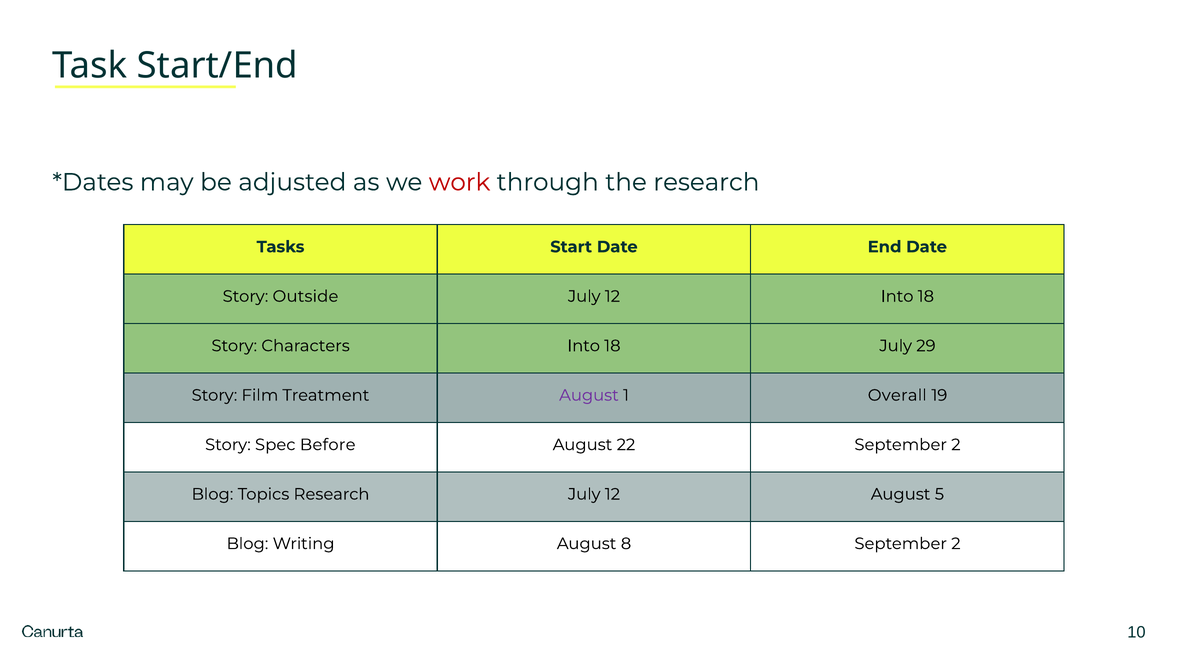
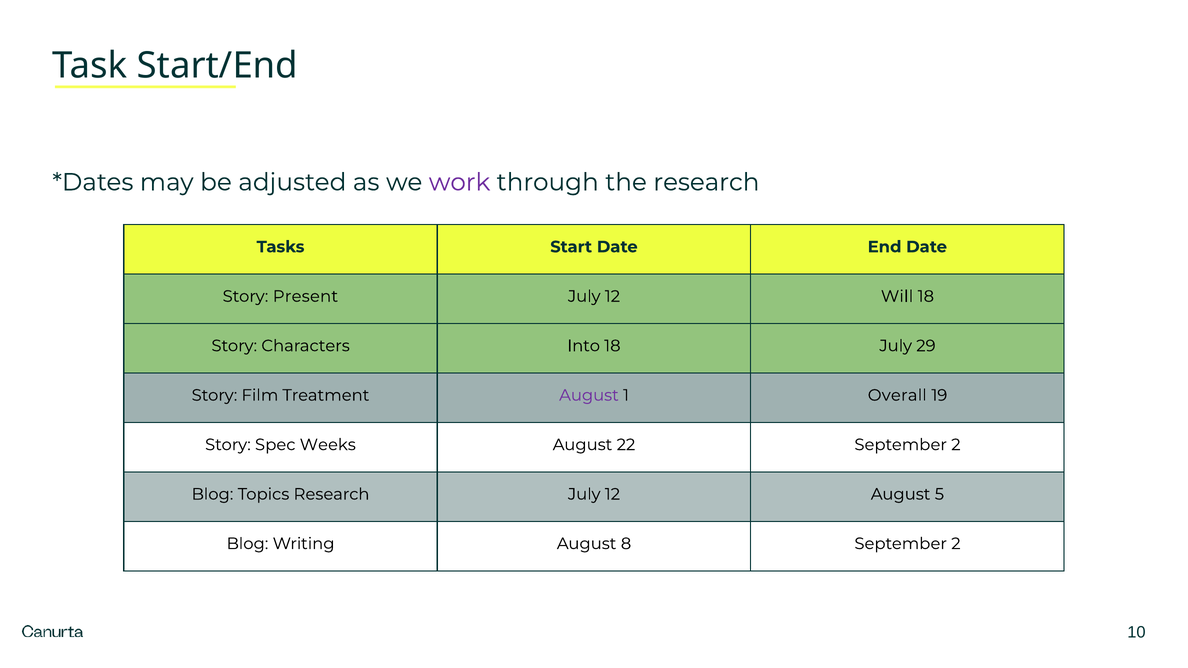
work colour: red -> purple (460, 182)
Outside: Outside -> Present (305, 296)
12 Into: Into -> Will (897, 296)
Before: Before -> Weeks (328, 445)
